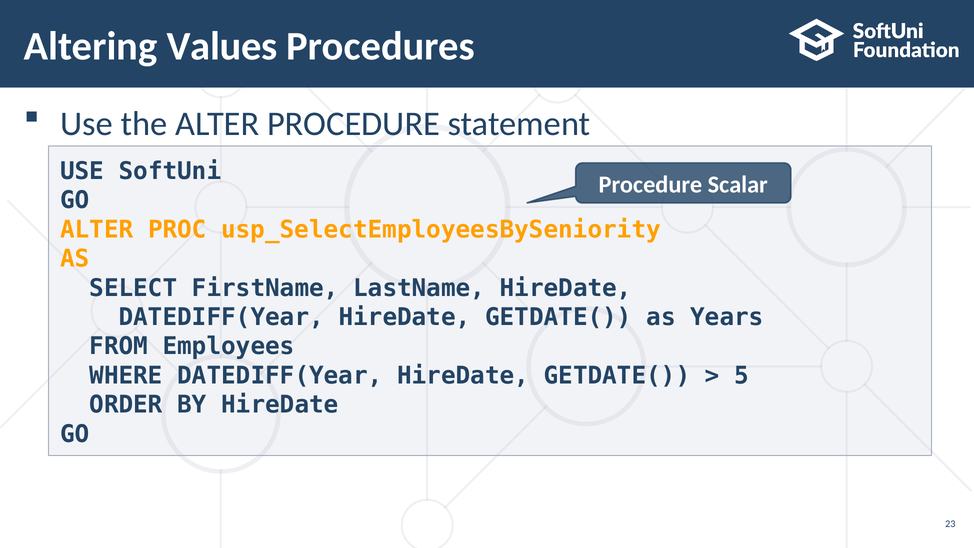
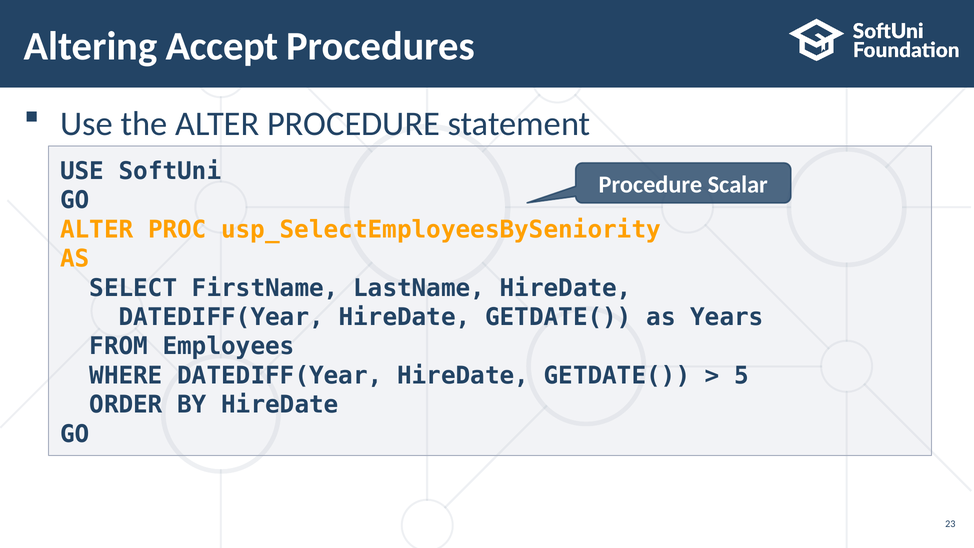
Values: Values -> Accept (222, 46)
